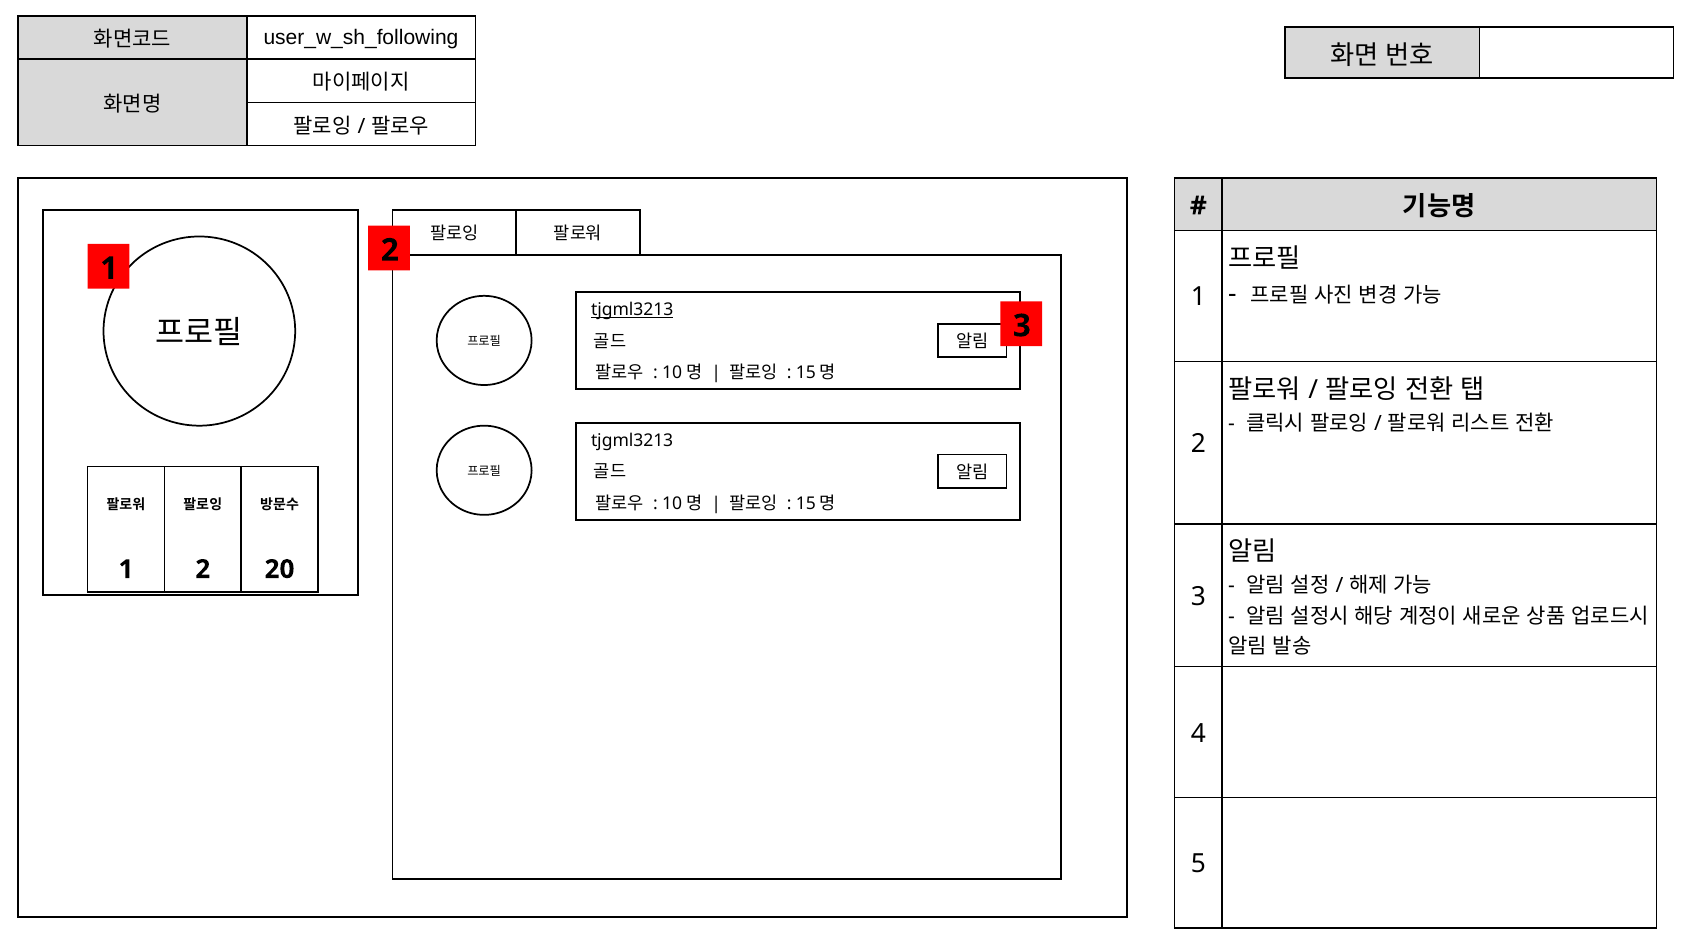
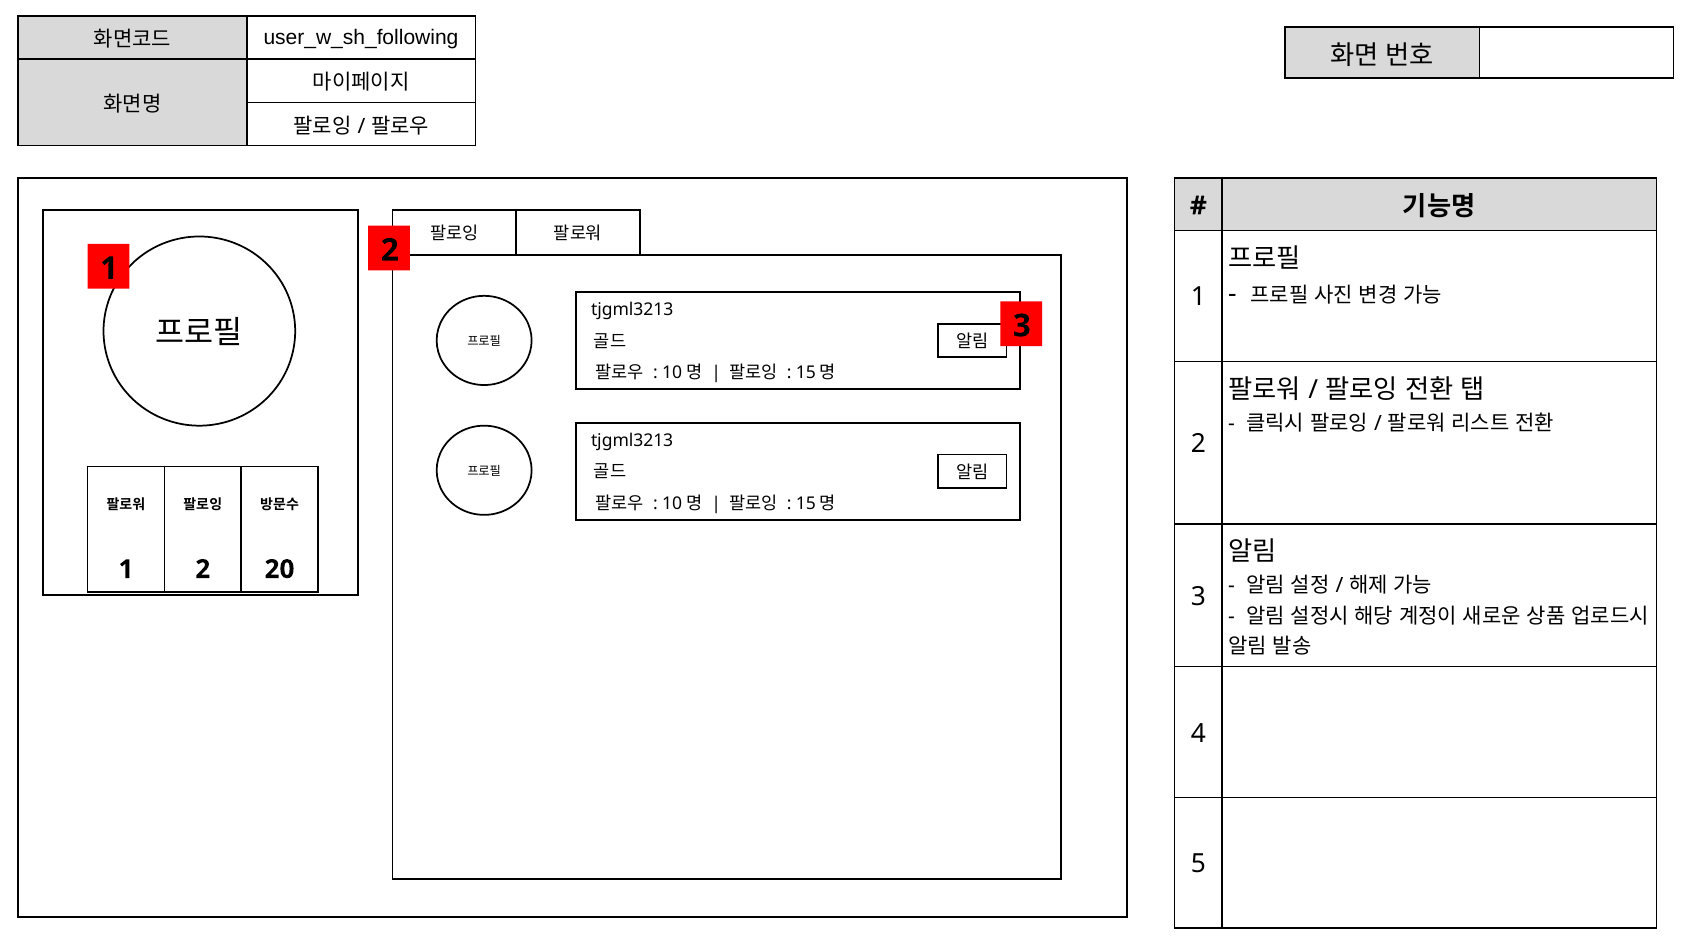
tjgml3213 underline: present -> none (632, 310)
